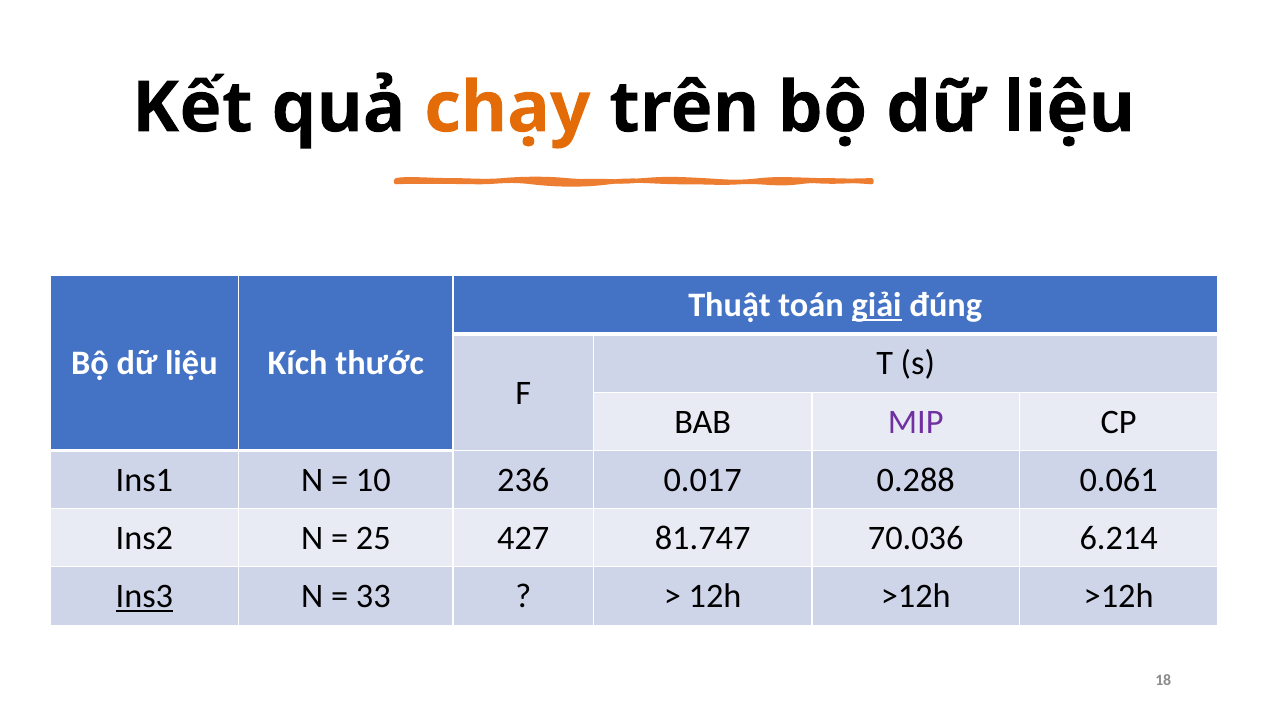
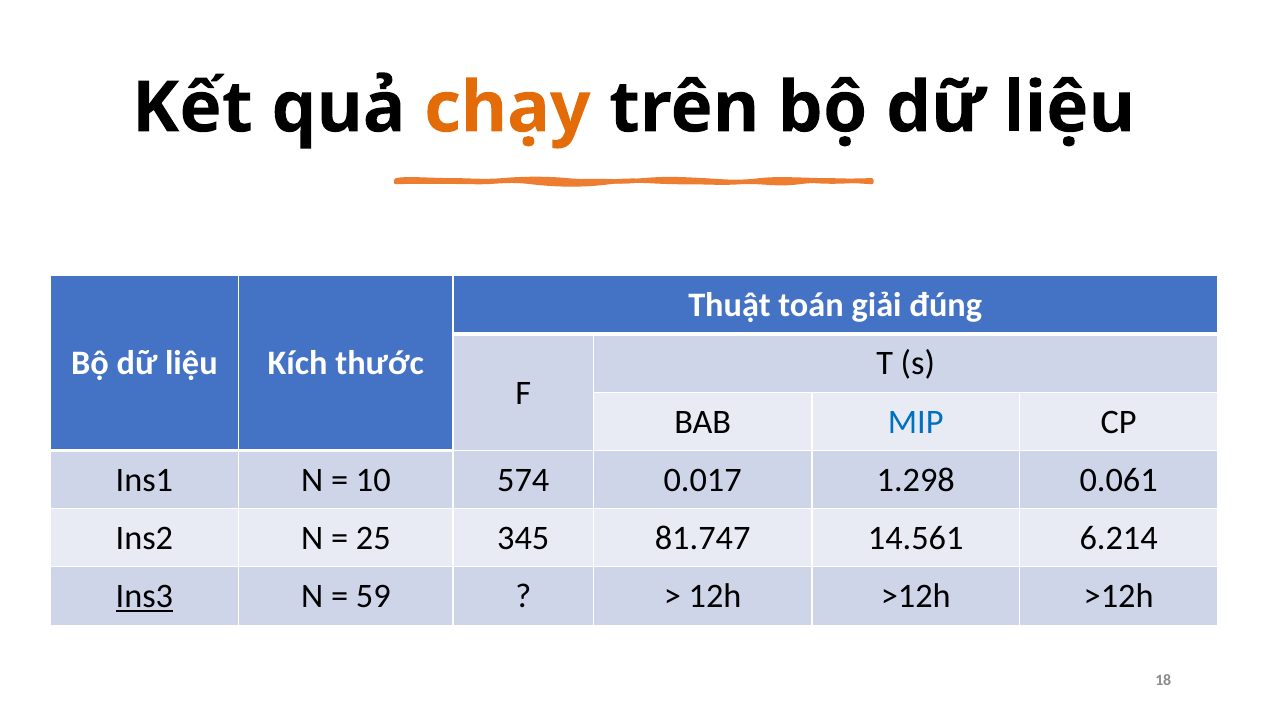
giải underline: present -> none (877, 306)
MIP colour: purple -> blue (916, 422)
236: 236 -> 574 (523, 480)
0.288: 0.288 -> 1.298 (916, 480)
427: 427 -> 345 (523, 538)
70.036: 70.036 -> 14.561 (916, 538)
33: 33 -> 59 (373, 597)
